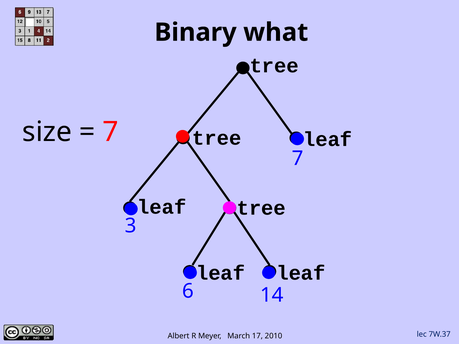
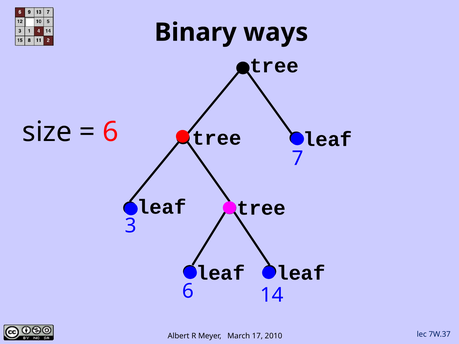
what: what -> ways (276, 32)
7: 7 -> 6 (111, 132)
